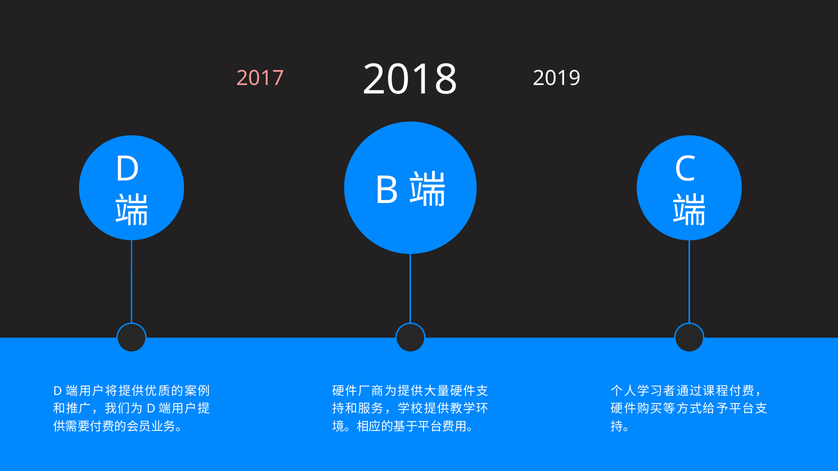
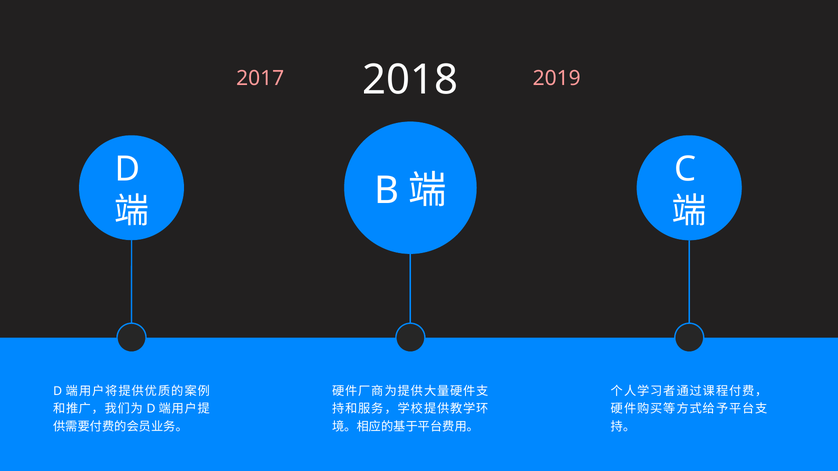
2019 colour: white -> pink (557, 78)
